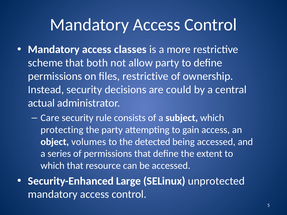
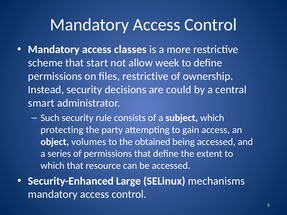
both: both -> start (97, 63)
allow party: party -> week (167, 63)
actual: actual -> smart (41, 103)
Care: Care -> Such (50, 118)
detected: detected -> obtained (153, 142)
unprotected: unprotected -> mechanisms (216, 181)
